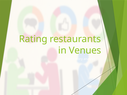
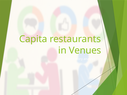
Rating: Rating -> Capita (33, 39)
